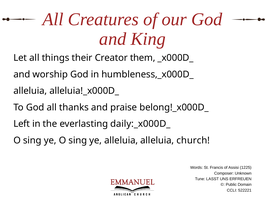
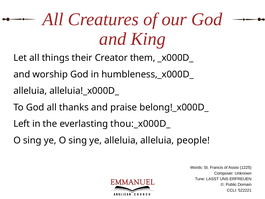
daily:_x000D_: daily:_x000D_ -> thou:_x000D_ (140, 124)
church: church -> people (193, 140)
